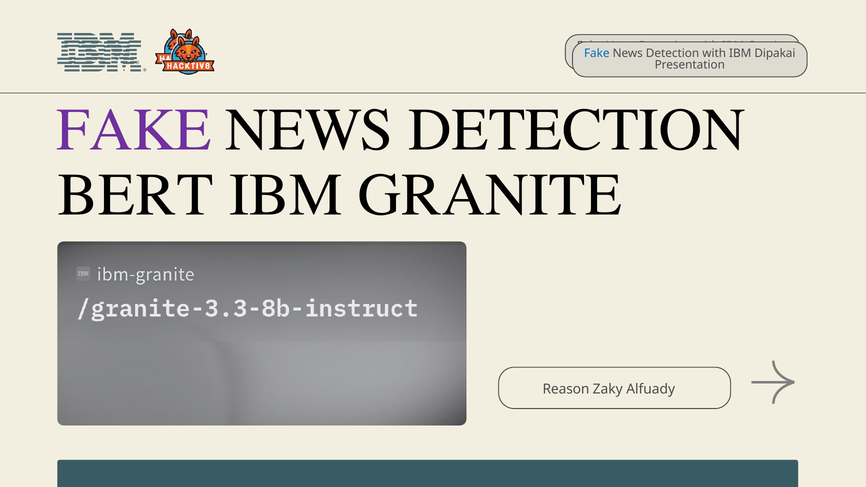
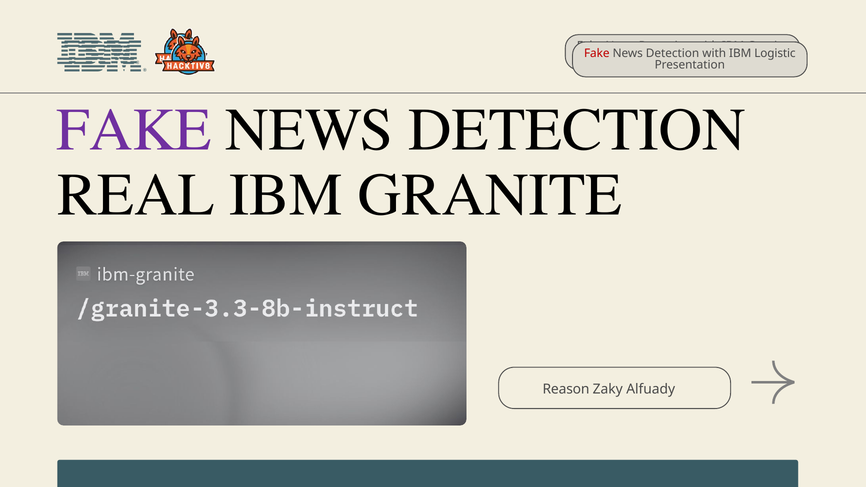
Fake colour: blue -> red (597, 53)
Dipakai: Dipakai -> Logistic (775, 53)
BERT: BERT -> REAL (136, 195)
